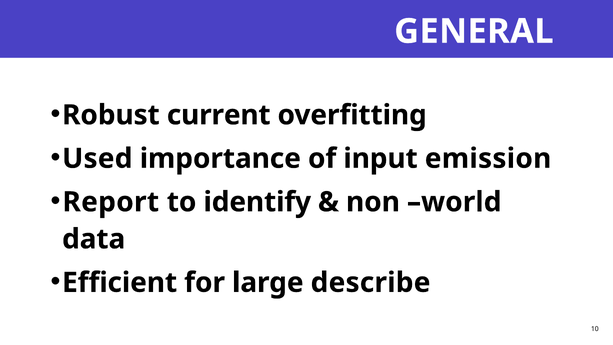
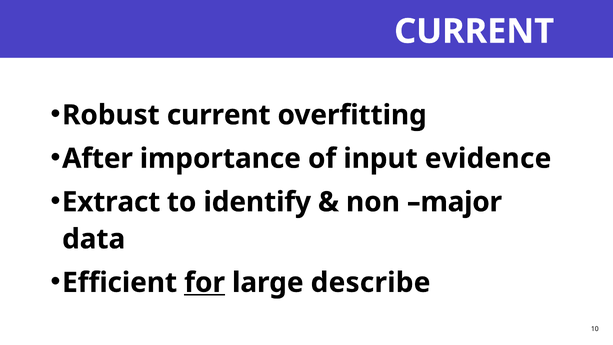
GENERAL: GENERAL -> CURRENT (474, 31)
Used: Used -> After (97, 158)
emission: emission -> evidence (488, 158)
Report: Report -> Extract (111, 202)
world: world -> major (454, 202)
for underline: none -> present (205, 282)
